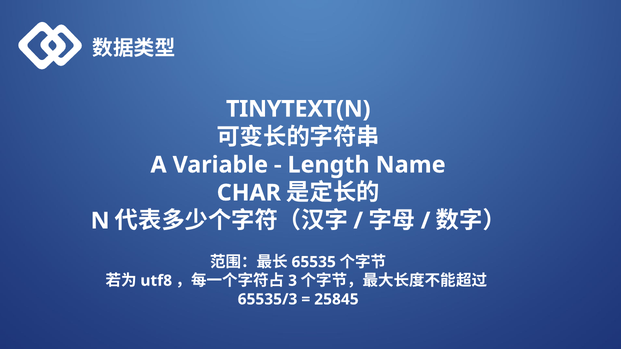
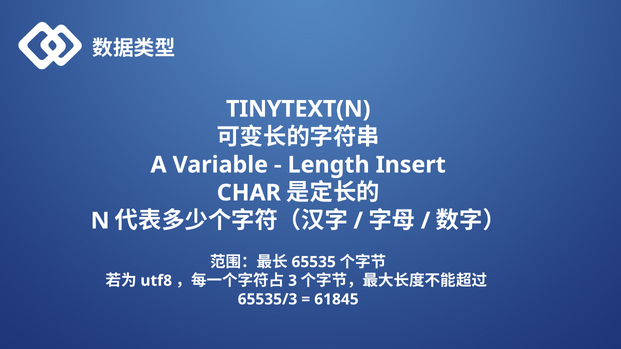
Name: Name -> Insert (411, 165)
25845: 25845 -> 61845 (336, 300)
